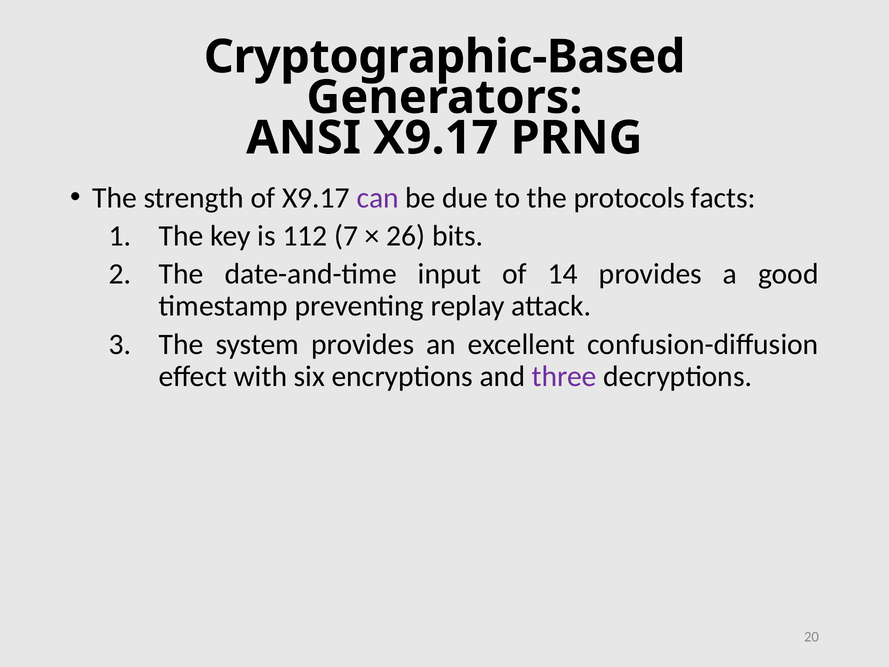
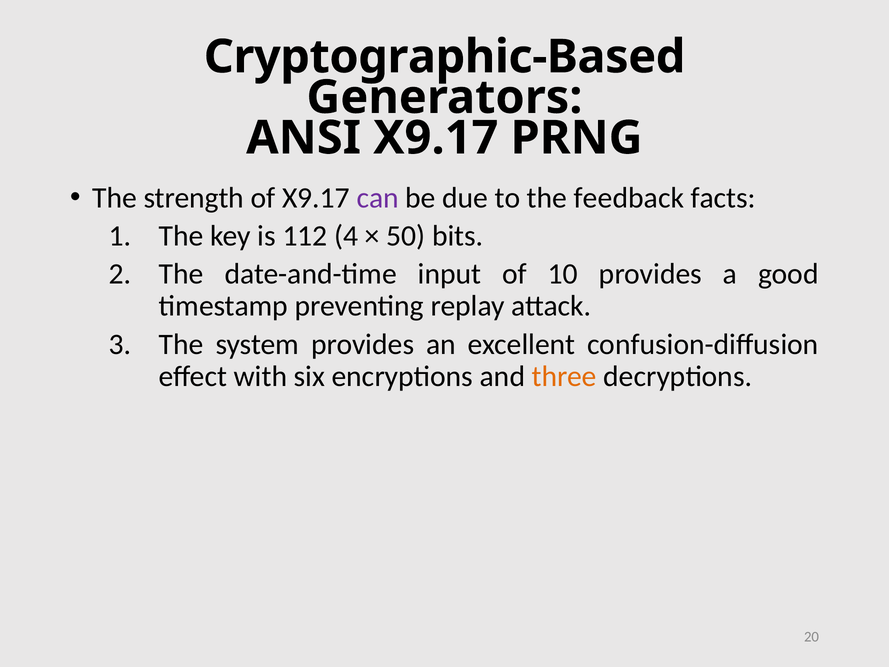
protocols: protocols -> feedback (629, 198)
7: 7 -> 4 (346, 236)
26: 26 -> 50 (406, 236)
14: 14 -> 10 (563, 274)
three colour: purple -> orange (564, 376)
